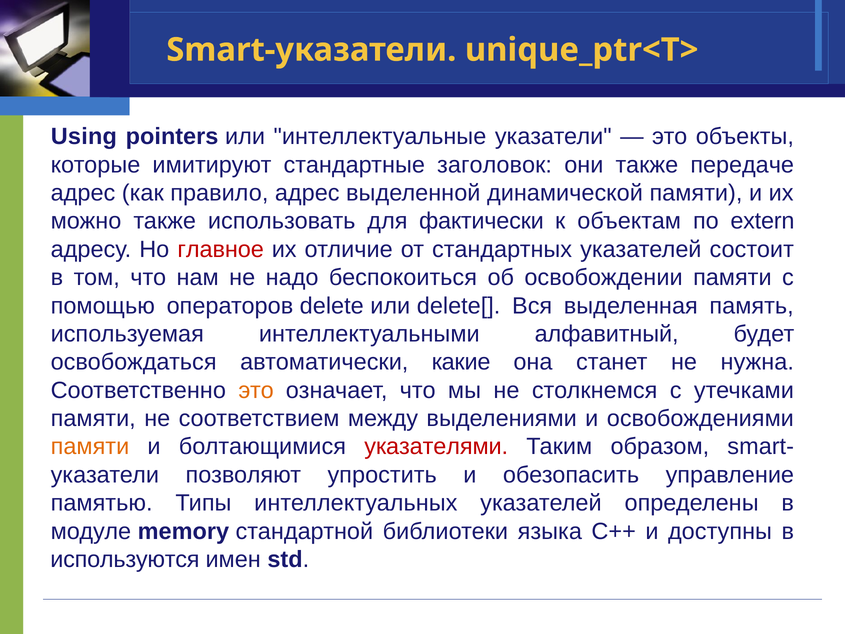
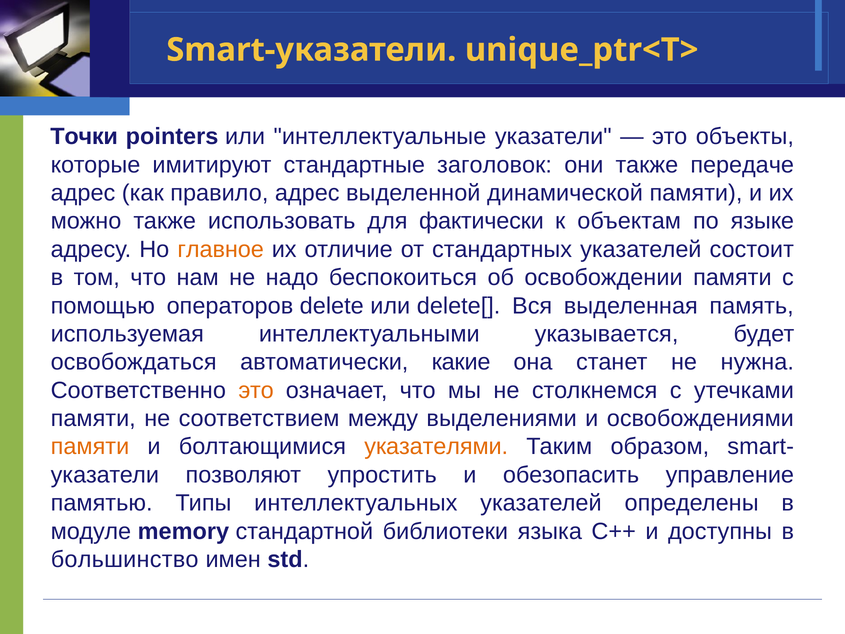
Using: Using -> Точки (84, 137)
extern: extern -> языке (762, 221)
главное colour: red -> orange (221, 249)
алфавитный: алфавитный -> указывается (607, 334)
указателями colour: red -> orange (436, 447)
используются: используются -> большинство (125, 559)
